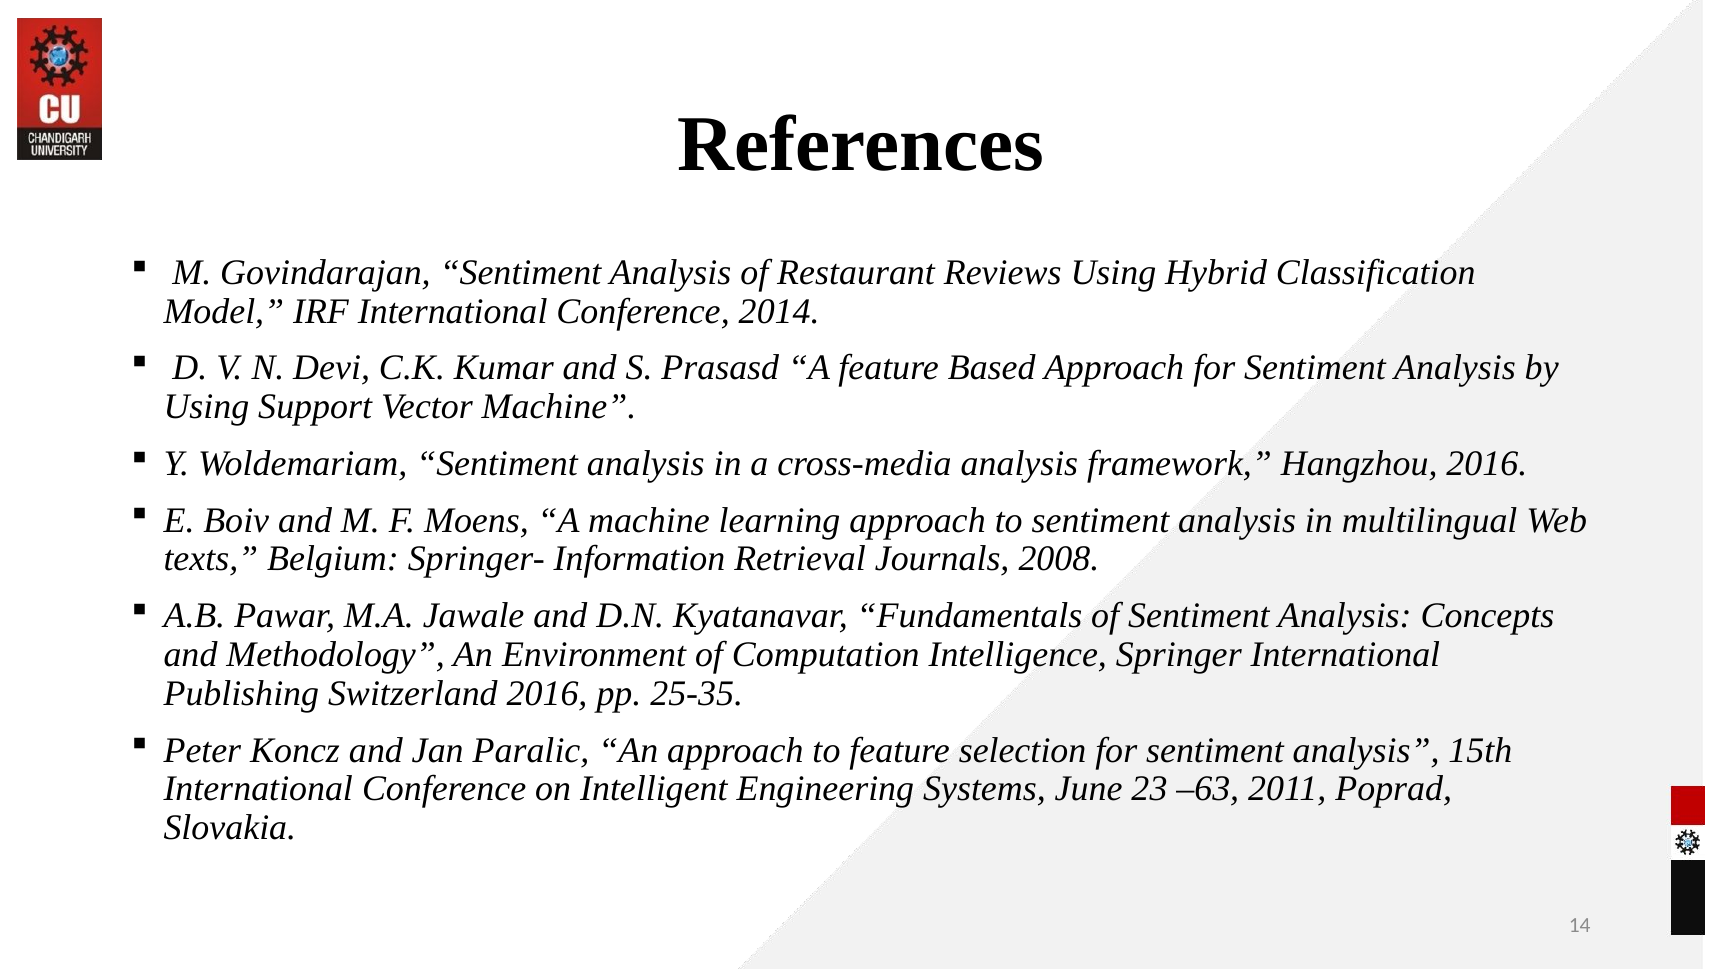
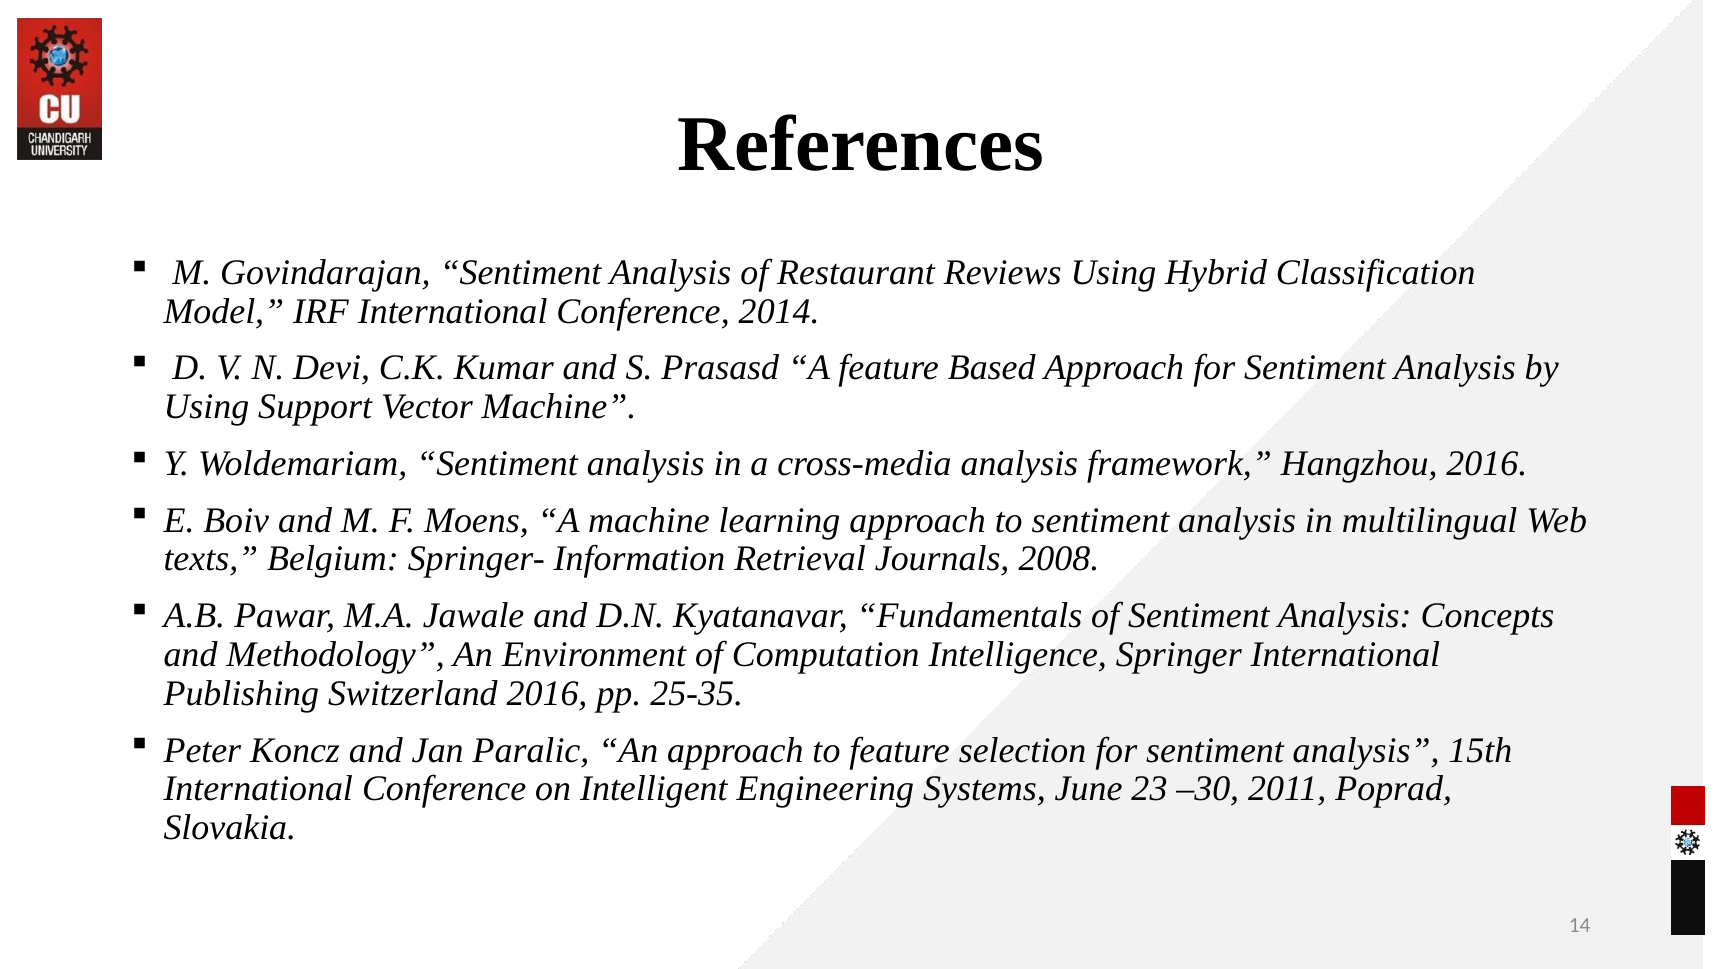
–63: –63 -> –30 (1208, 789)
